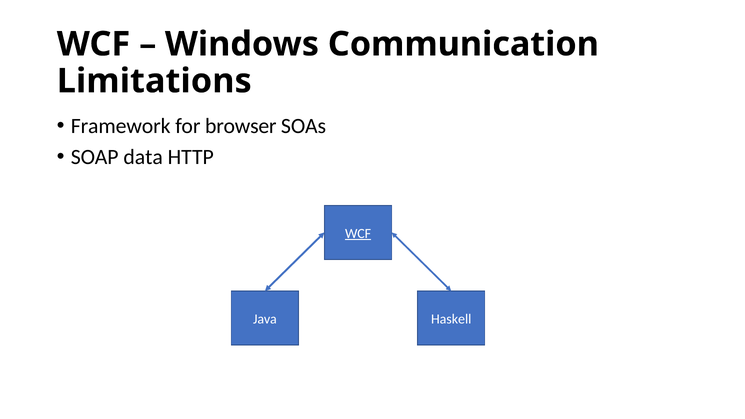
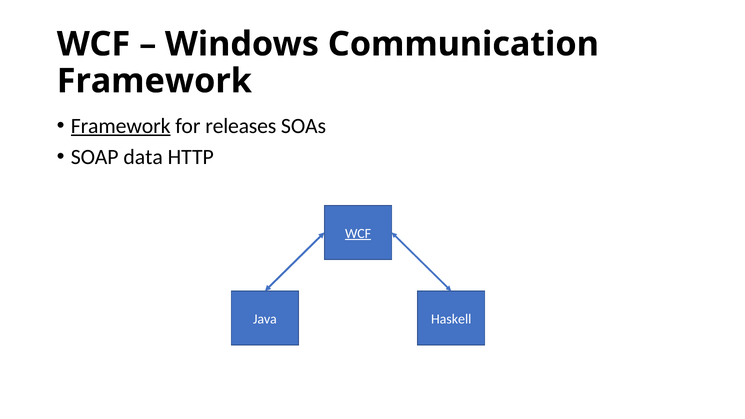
Limitations: Limitations -> Framework (154, 81)
Framework underline: none -> present (121, 126)
browser: browser -> releases (241, 126)
